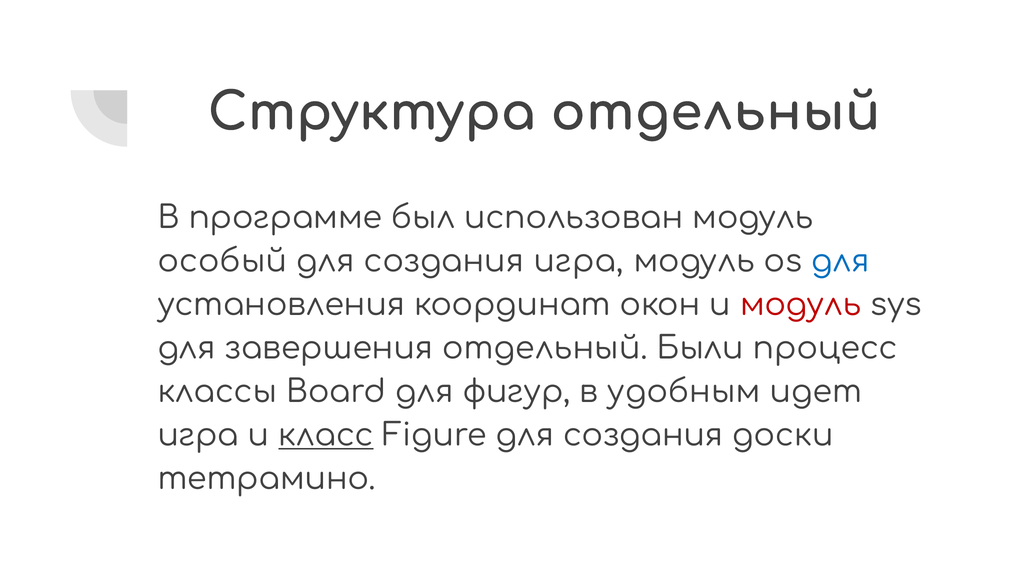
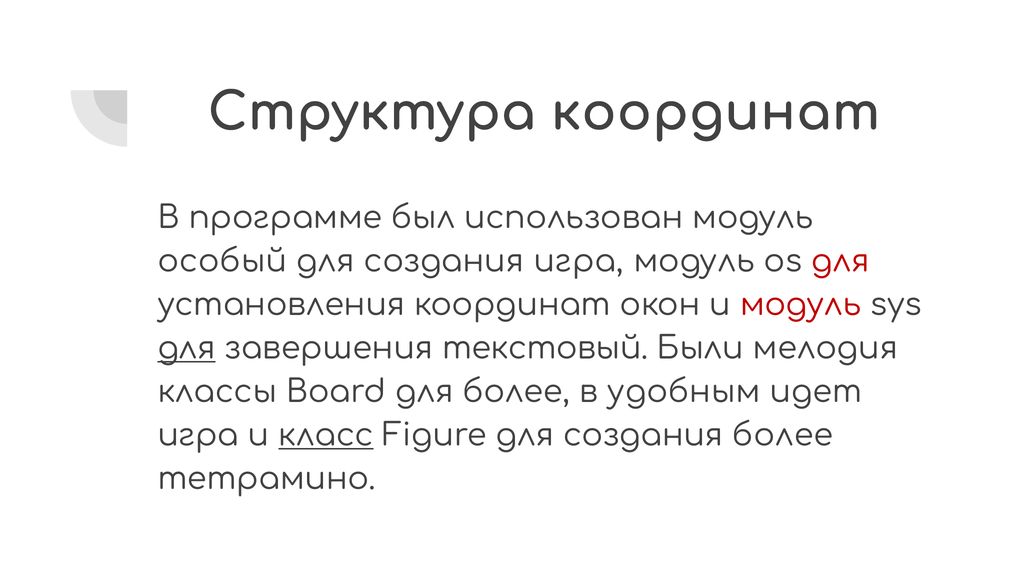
Структура отдельный: отдельный -> координат (716, 113)
для colour: blue -> red (840, 261)
для underline: none -> present (187, 348)
завершения отдельный: отдельный -> текстовый (545, 348)
процесс: процесс -> мелодия (825, 348)
для фигур: фигур -> более (516, 392)
создания доски: доски -> более (783, 435)
